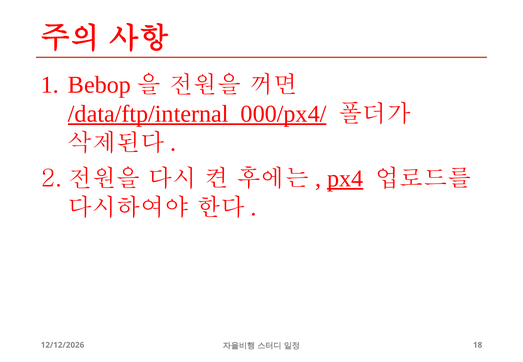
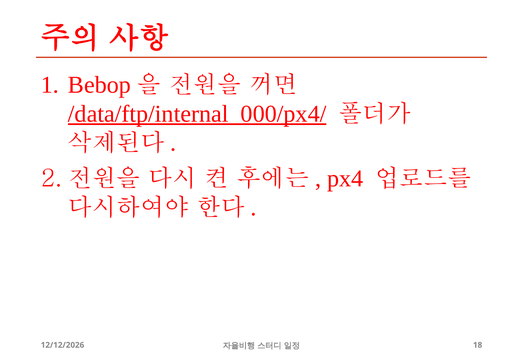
px4 underline: present -> none (345, 178)
